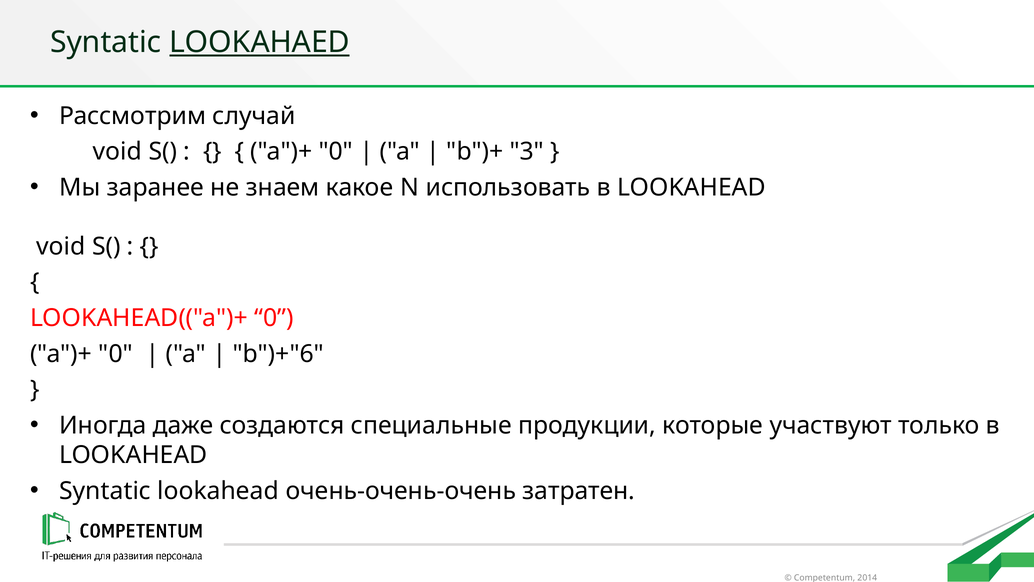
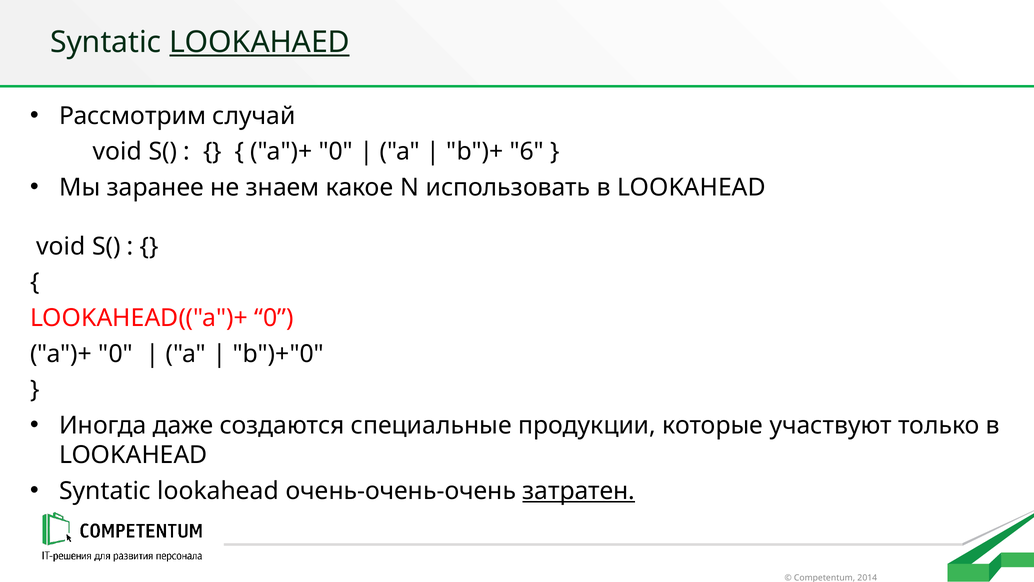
3: 3 -> 6 (527, 152)
b")+"6: b")+"6 -> b")+"0 (278, 354)
затратен underline: none -> present (579, 491)
